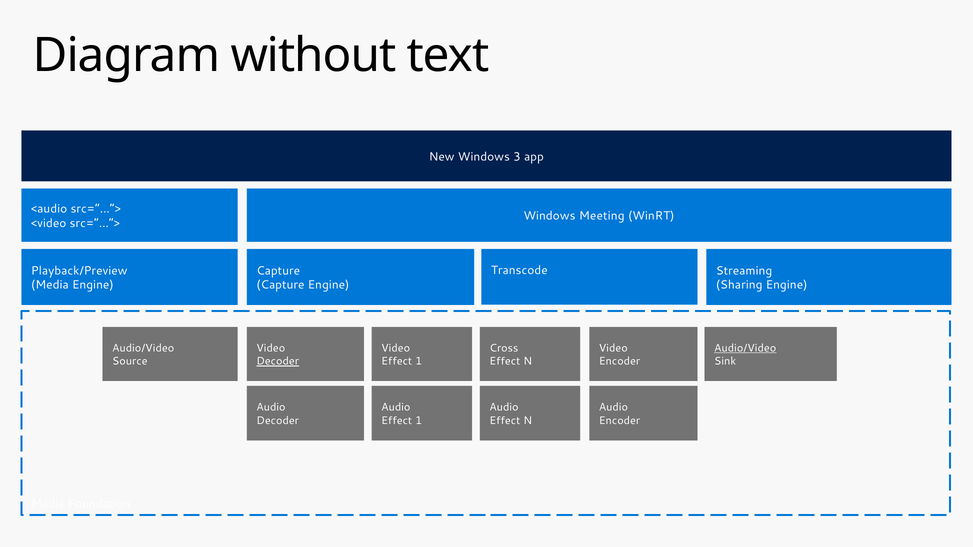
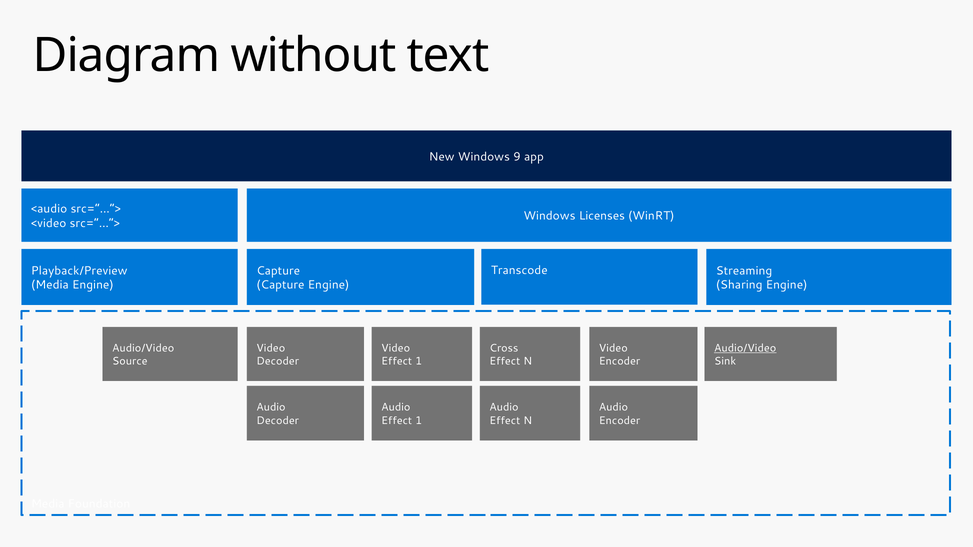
3: 3 -> 9 (517, 157)
Meeting: Meeting -> Licenses (602, 216)
Decoder underline: present -> none (278, 361)
